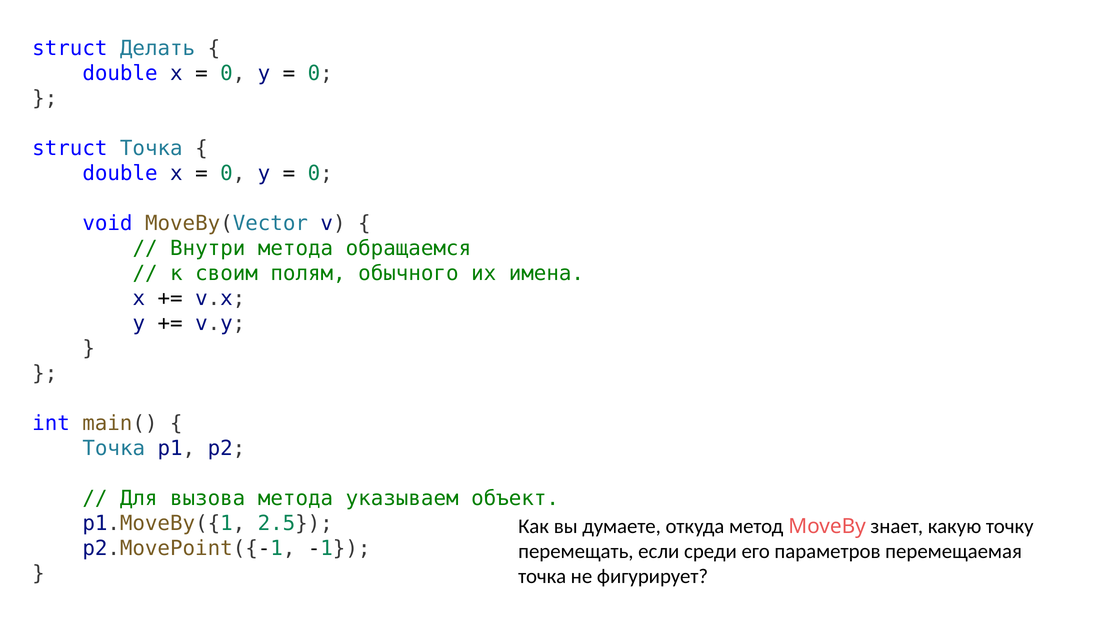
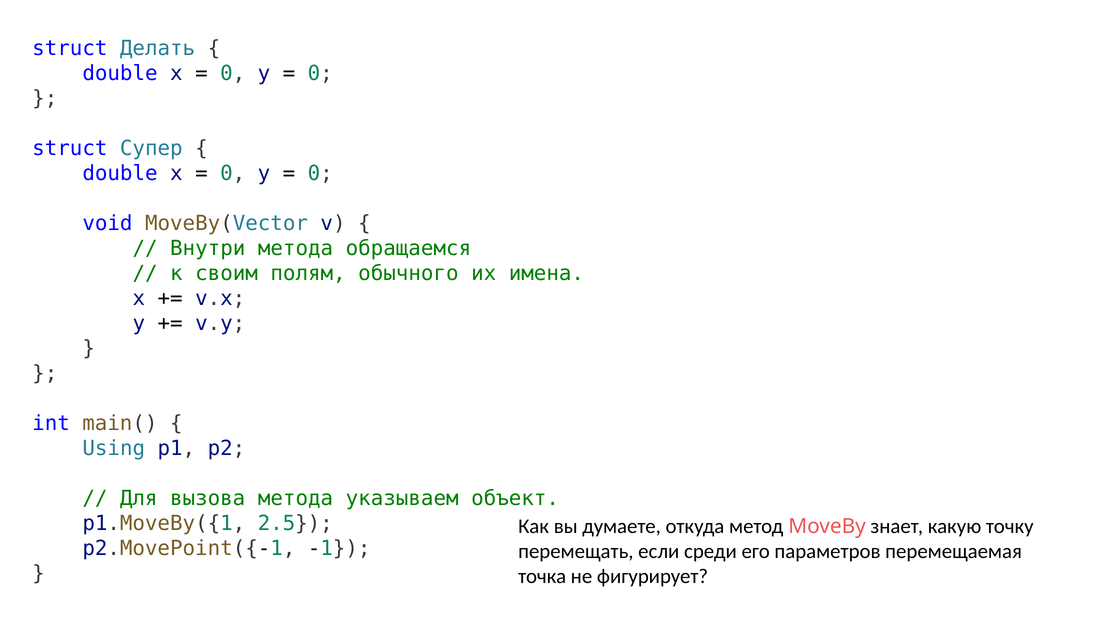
struct Точка: Точка -> Супер (151, 148)
Точка: Точка -> Using (114, 449)
